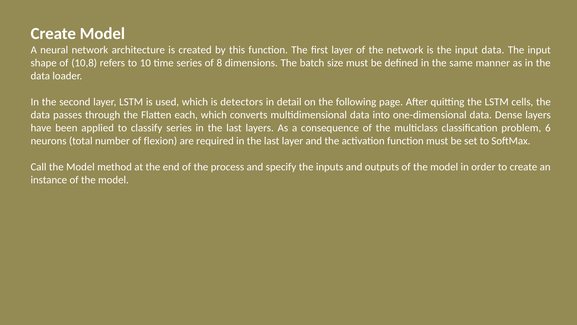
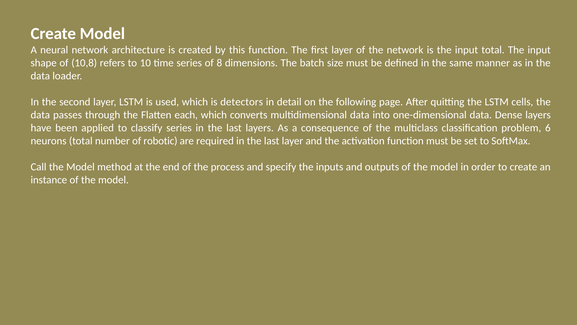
input data: data -> total (493, 50)
flexion: flexion -> robotic (160, 141)
